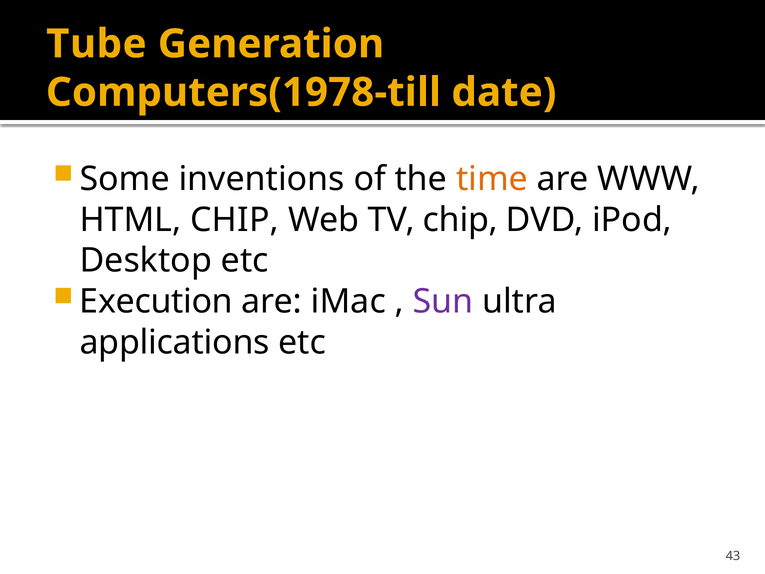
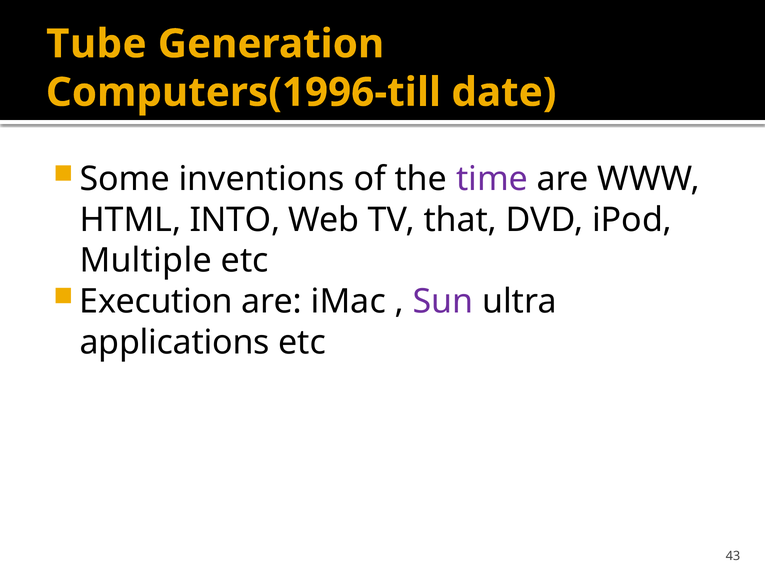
Computers(1978-till: Computers(1978-till -> Computers(1996-till (243, 92)
time colour: orange -> purple (492, 179)
HTML CHIP: CHIP -> INTO (235, 220)
TV chip: chip -> that (460, 220)
Desktop: Desktop -> Multiple (146, 261)
